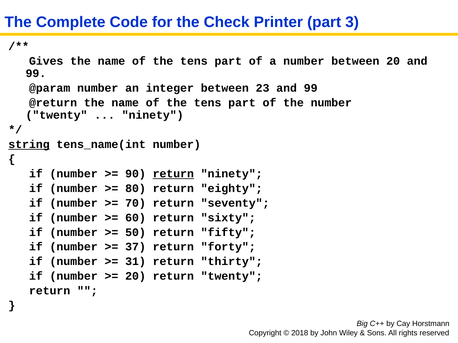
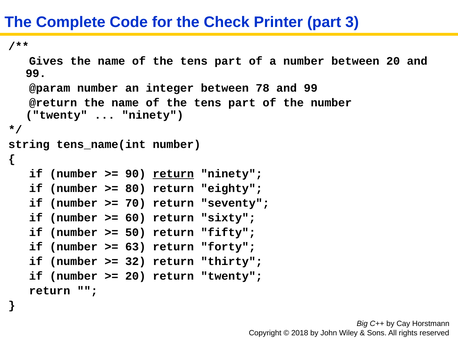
23: 23 -> 78 (263, 88)
string underline: present -> none (29, 145)
37: 37 -> 63 (135, 247)
31: 31 -> 32 (135, 262)
